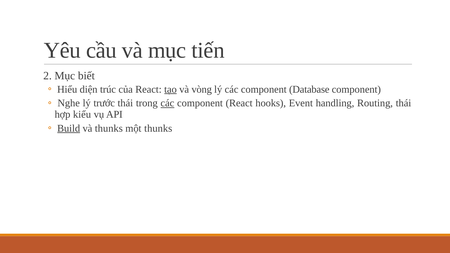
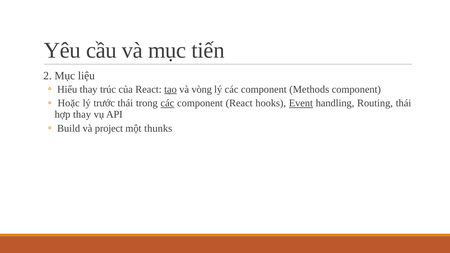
biết: biết -> liệu (86, 76)
Hiểu diện: diện -> thay (89, 89)
Database: Database -> Methods (309, 89)
Nghe: Nghe -> Hoặc (69, 103)
Event underline: none -> present (301, 103)
hợp kiểu: kiểu -> thay (82, 114)
Build underline: present -> none (69, 128)
và thunks: thunks -> project (109, 128)
